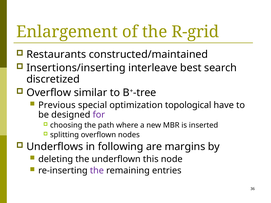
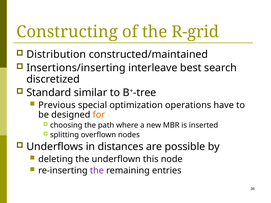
Enlargement: Enlargement -> Constructing (67, 32)
Restaurants: Restaurants -> Distribution (56, 54)
Overflow: Overflow -> Standard (49, 93)
topological: topological -> operations (188, 105)
for colour: purple -> orange (99, 115)
following: following -> distances (121, 147)
margins: margins -> possible (185, 147)
